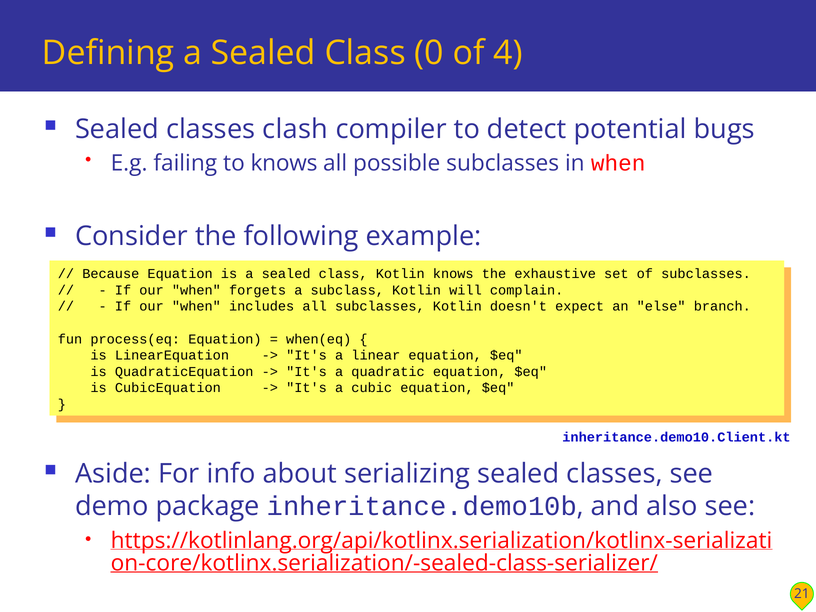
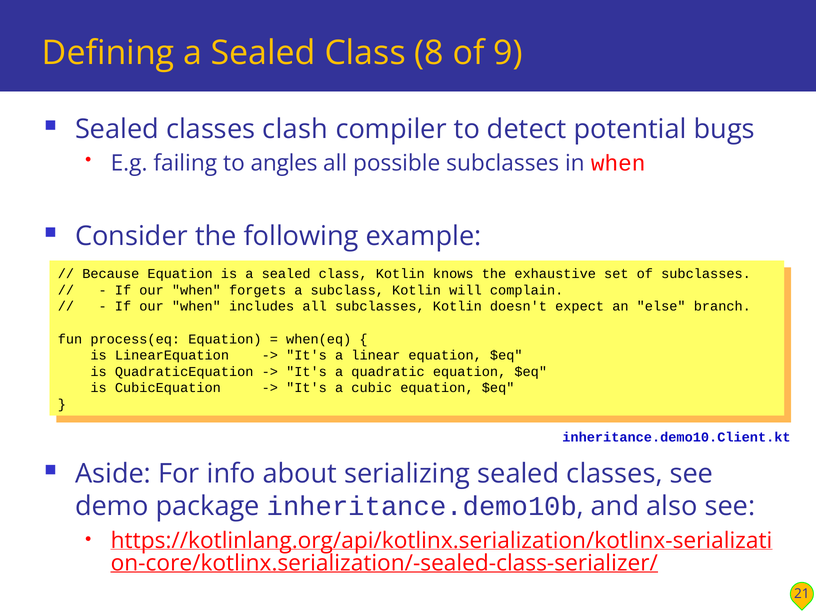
0: 0 -> 8 (429, 53)
4: 4 -> 9 (508, 53)
to knows: knows -> angles (284, 163)
